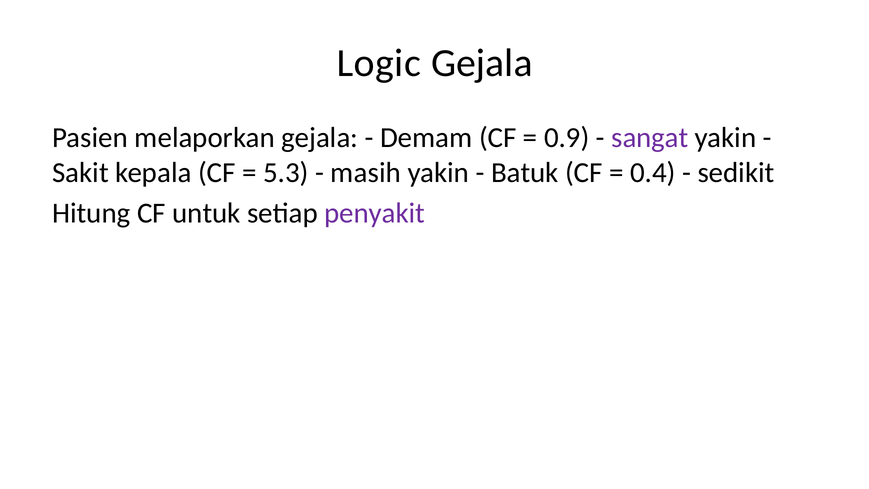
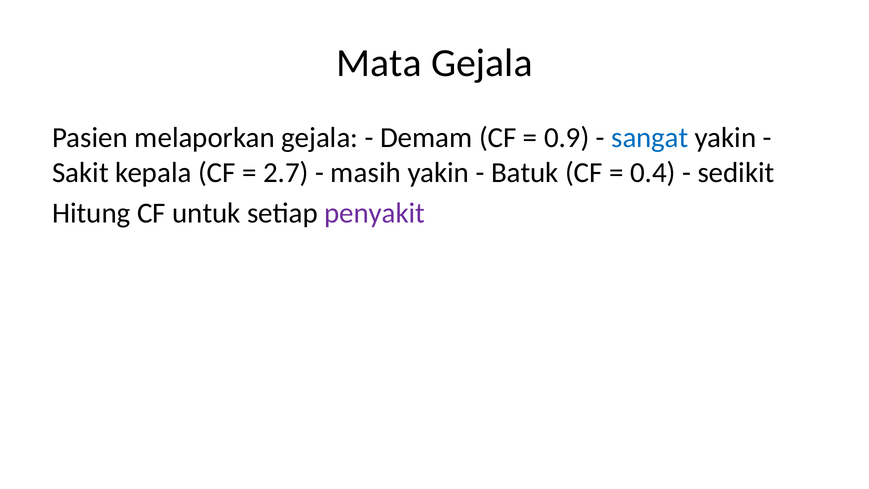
Logic: Logic -> Mata (379, 63)
sangat colour: purple -> blue (650, 138)
5.3: 5.3 -> 2.7 (286, 173)
